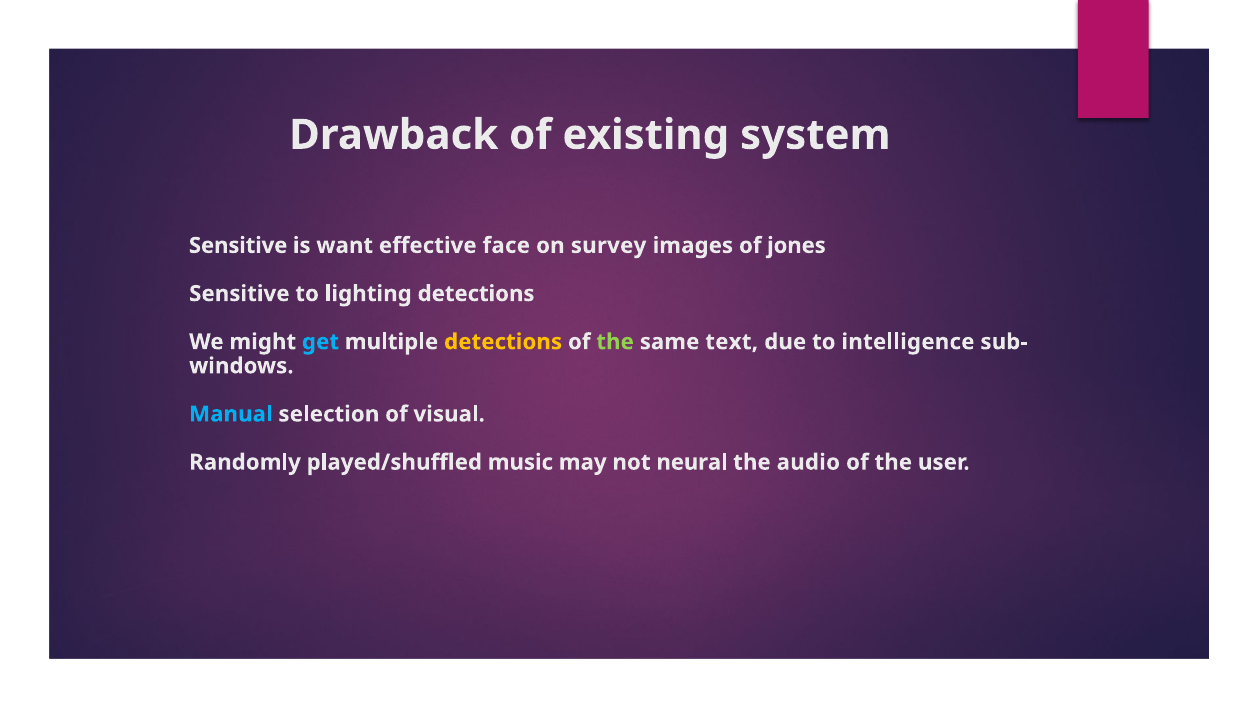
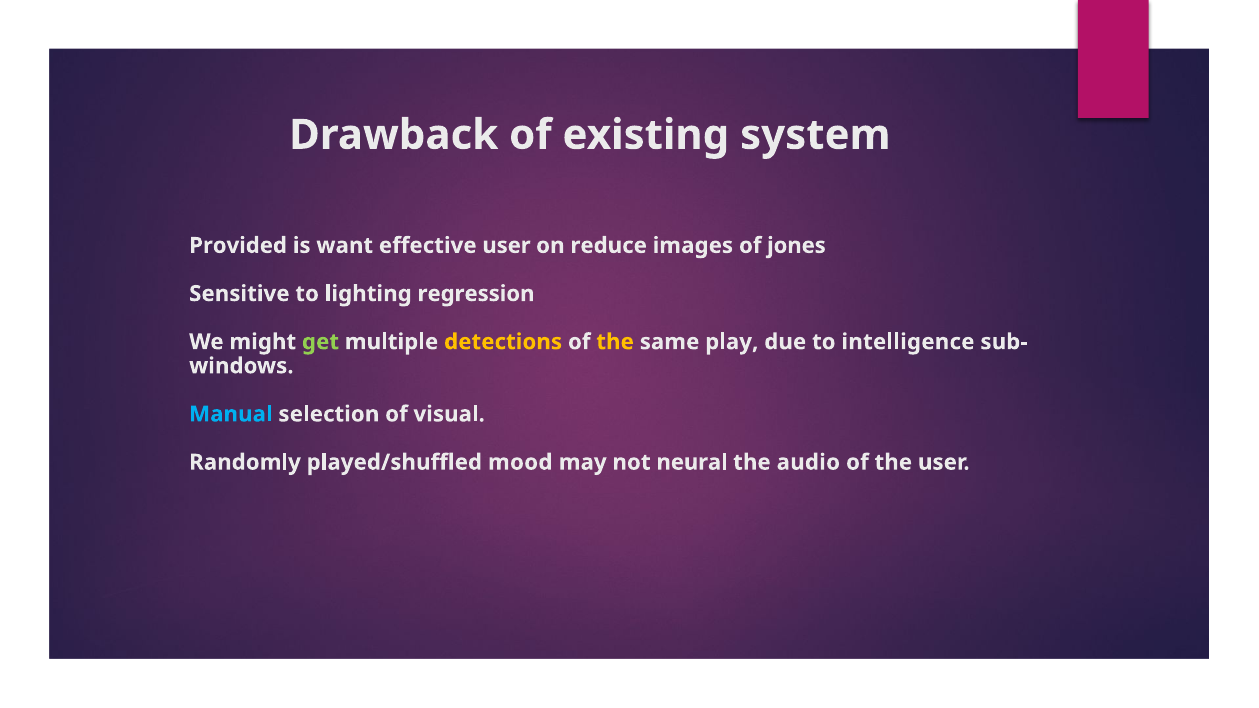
Sensitive: Sensitive -> Provided (238, 246)
effective face: face -> user (506, 246)
survey: survey -> reduce (609, 246)
lighting detections: detections -> regression (476, 294)
get colour: light blue -> light green (320, 342)
the colour: light green -> yellow (615, 342)
text: text -> play (732, 342)
music: music -> mood (520, 462)
